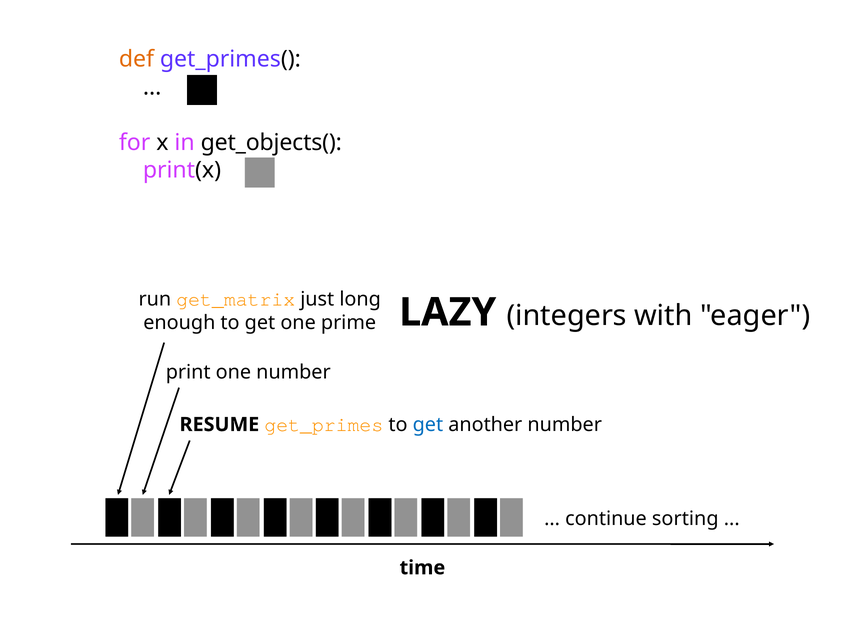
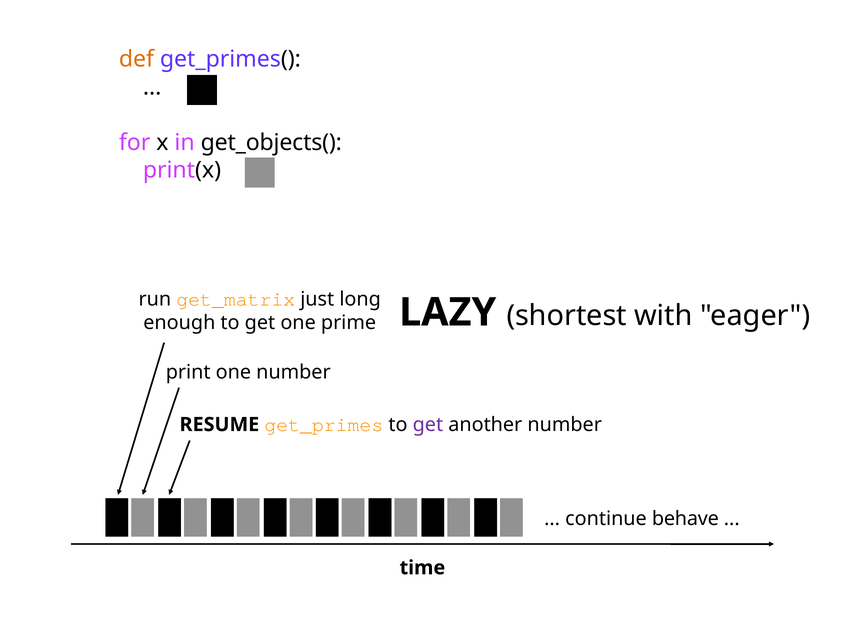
integers: integers -> shortest (567, 316)
get colour: blue -> purple (428, 424)
sorting: sorting -> behave (685, 519)
